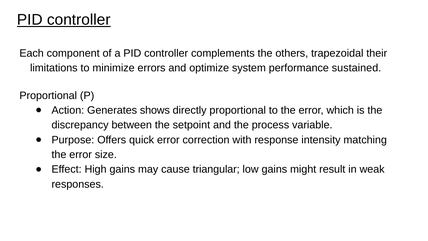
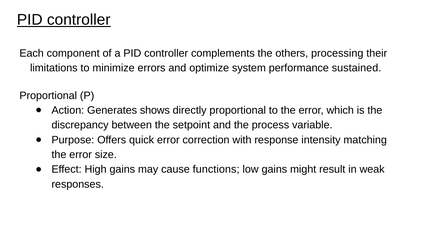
trapezoidal: trapezoidal -> processing (337, 53)
triangular: triangular -> functions (216, 169)
